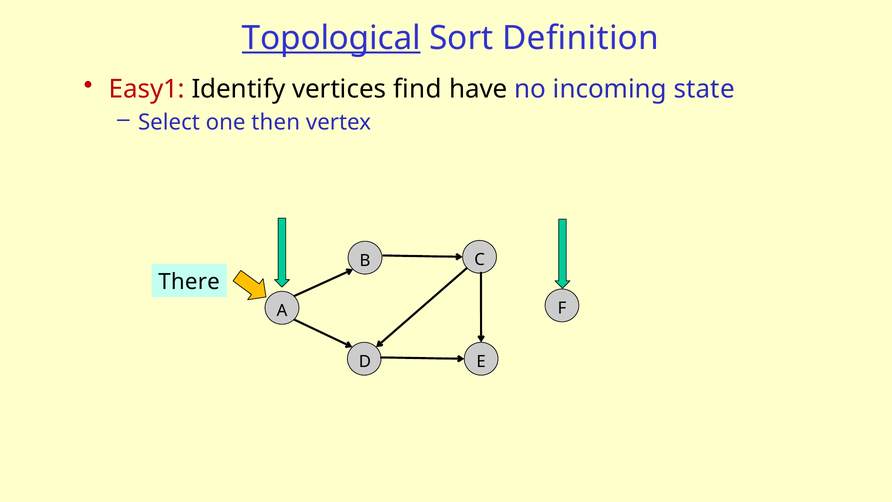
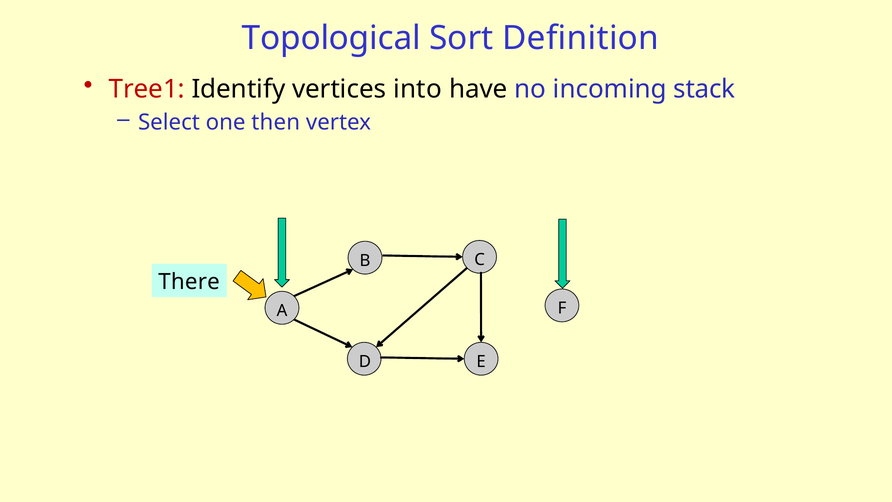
Topological underline: present -> none (331, 38)
Easy1: Easy1 -> Tree1 (147, 89)
find: find -> into (417, 89)
state: state -> stack (704, 89)
